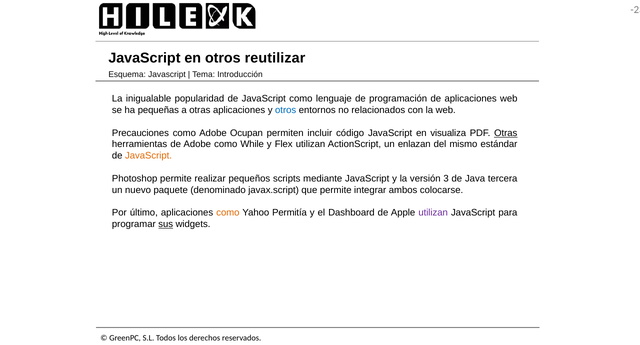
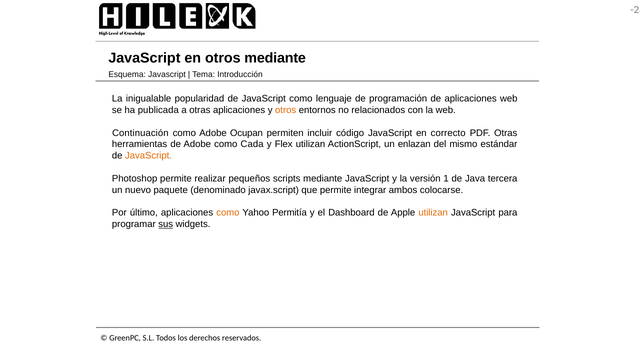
otros reutilizar: reutilizar -> mediante (275, 58)
pequeñas: pequeñas -> publicada (158, 110)
otros colour: blue -> orange (286, 110)
Precauciones: Precauciones -> Continuación (140, 133)
visualiza: visualiza -> correcto (448, 133)
Otras underline: present -> none (506, 133)
While: While -> Cada (252, 144)
3: 3 -> 1 (446, 179)
utilizan colour: purple -> orange (433, 213)
